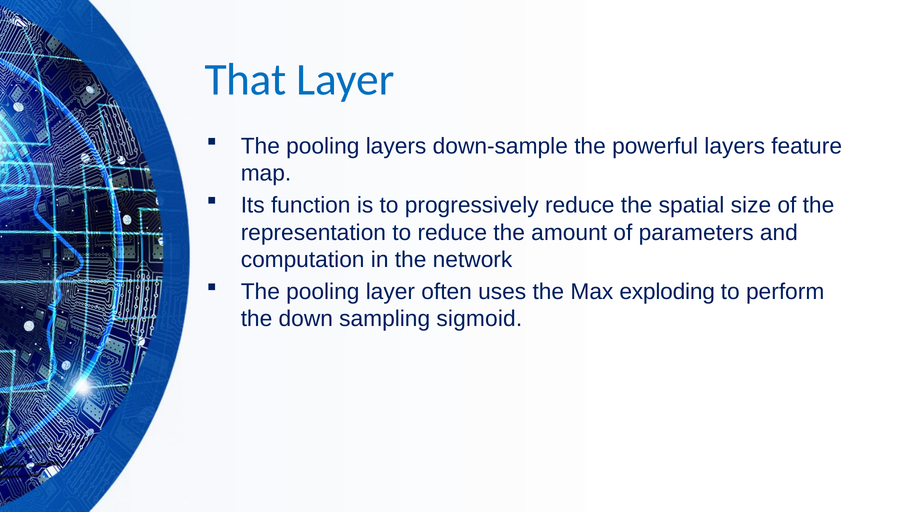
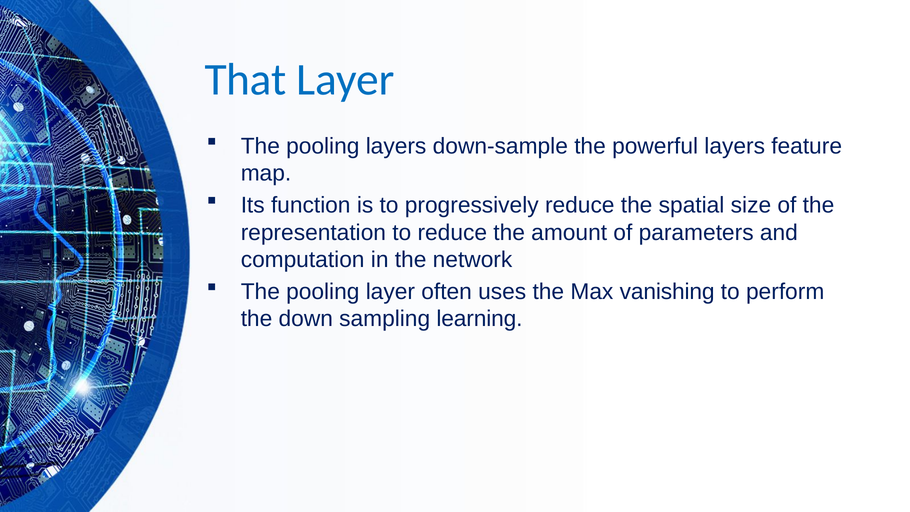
exploding: exploding -> vanishing (667, 292)
sigmoid: sigmoid -> learning (479, 319)
